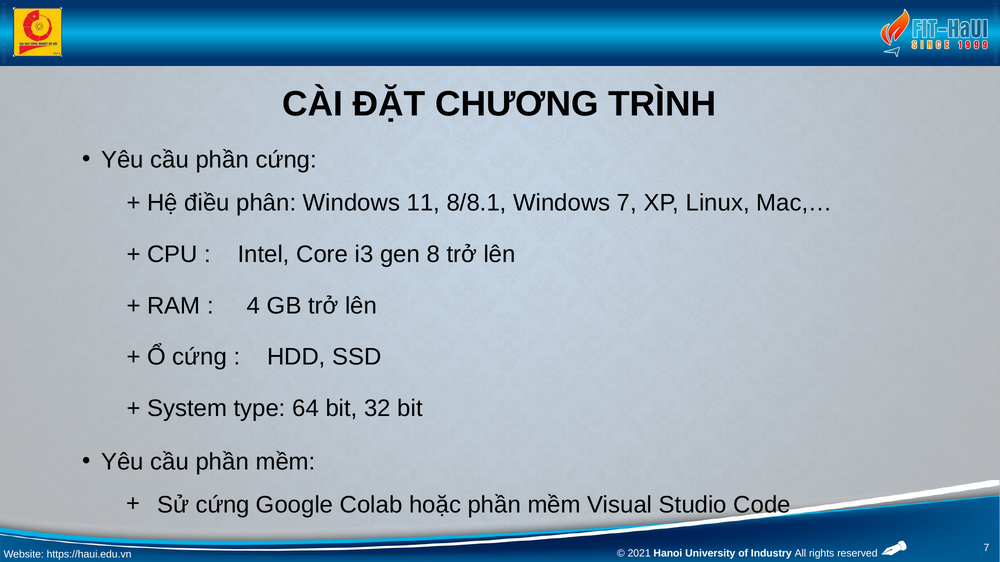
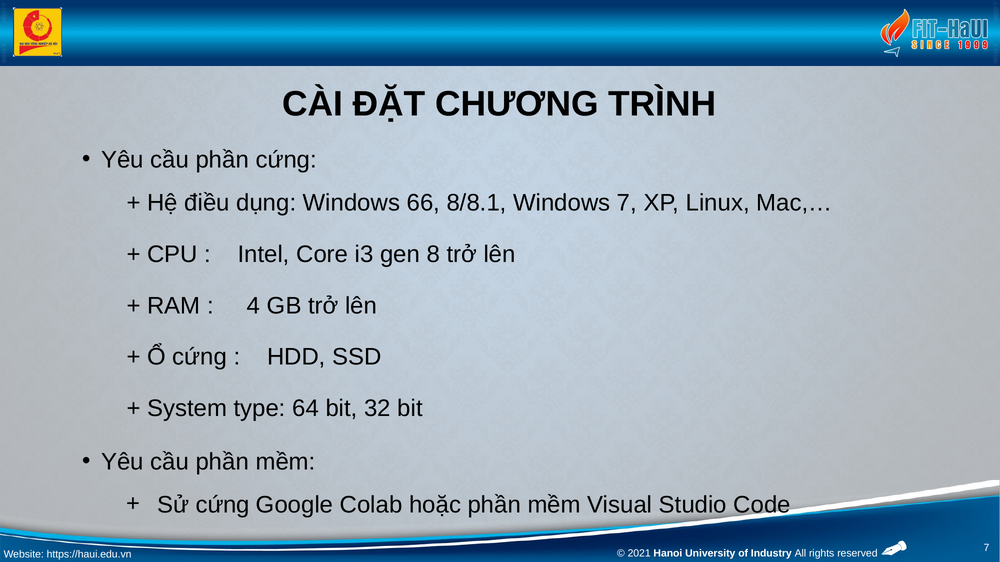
phân: phân -> dụng (266, 203)
11: 11 -> 66 (423, 203)
